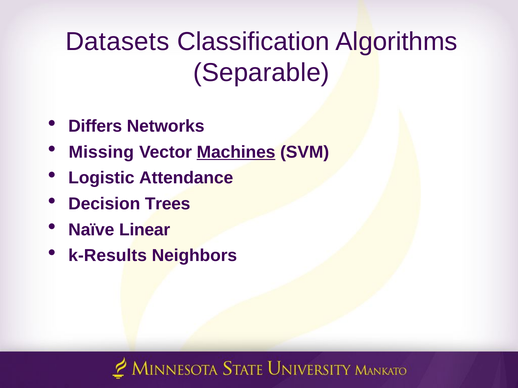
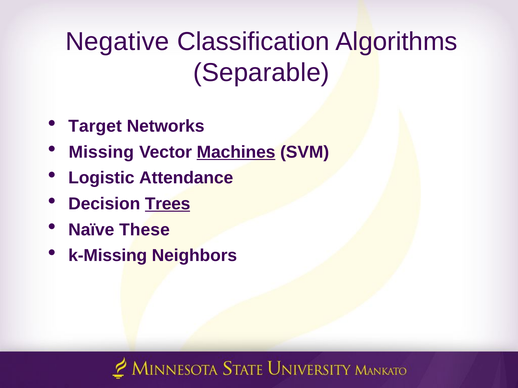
Datasets: Datasets -> Negative (117, 42)
Differs: Differs -> Target (95, 126)
Trees underline: none -> present (168, 204)
Linear: Linear -> These (144, 230)
k-Results: k-Results -> k-Missing (108, 256)
